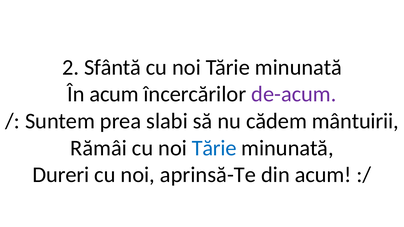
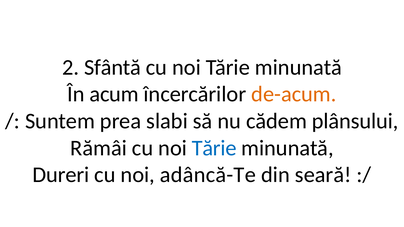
de-acum colour: purple -> orange (294, 94)
mântuirii: mântuirii -> plânsului (355, 121)
aprinsă-Te: aprinsă-Te -> adâncă-Te (208, 175)
din acum: acum -> seară (323, 175)
